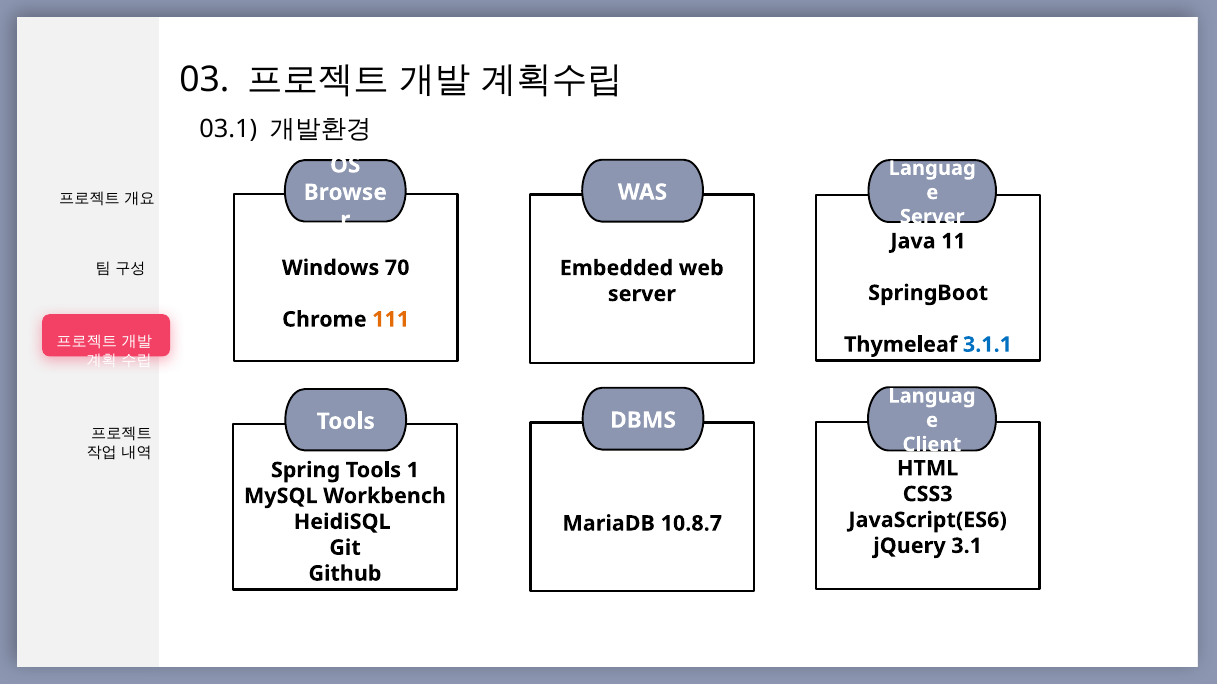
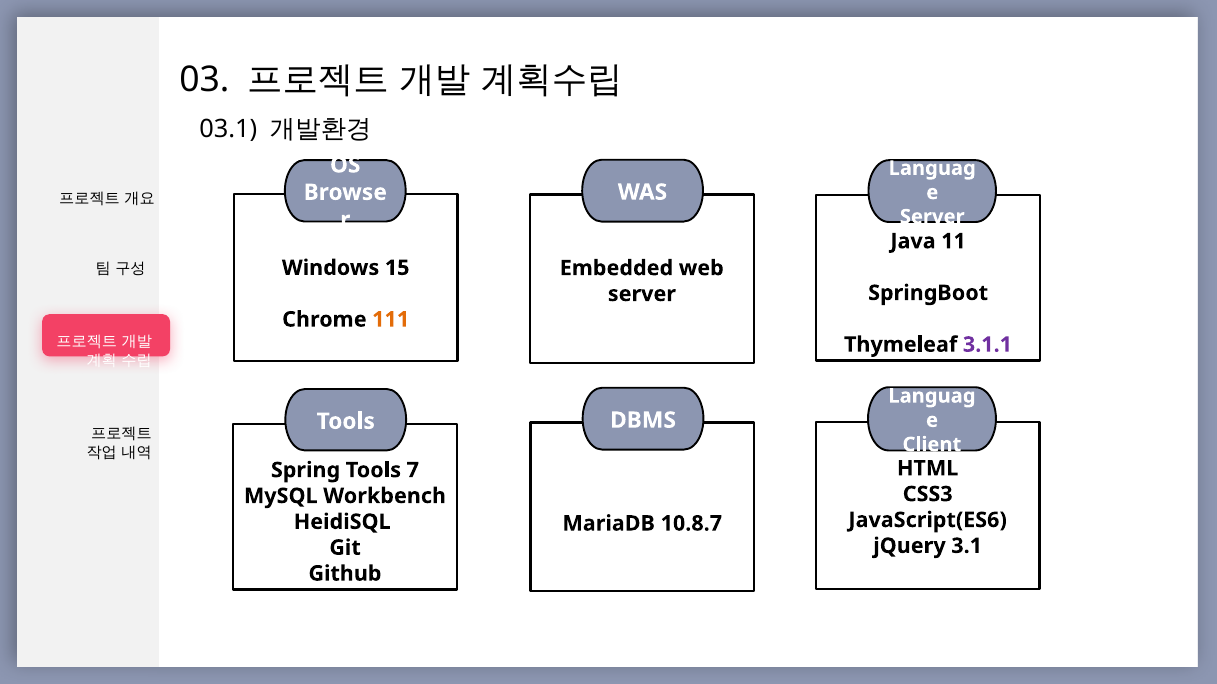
70: 70 -> 15 (397, 268)
3.1.1 colour: blue -> purple (987, 345)
1: 1 -> 7 (413, 470)
